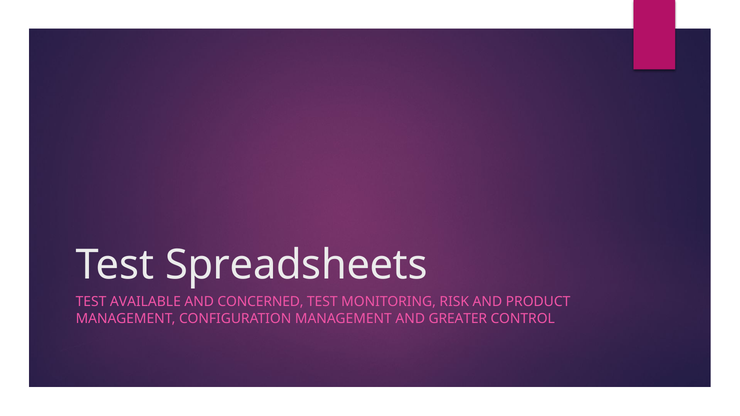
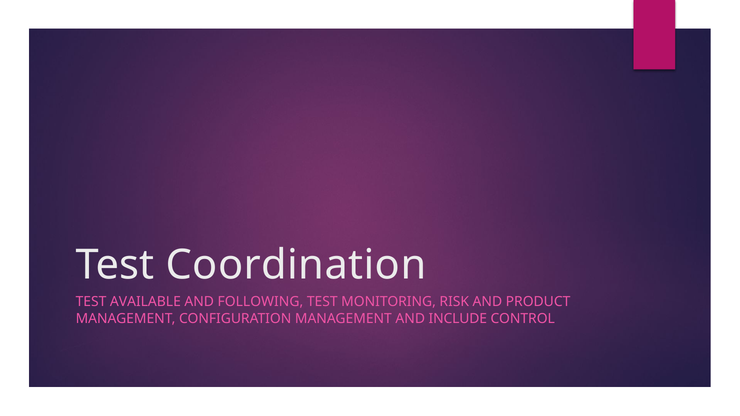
Spreadsheets: Spreadsheets -> Coordination (296, 265)
CONCERNED: CONCERNED -> FOLLOWING (260, 302)
GREATER: GREATER -> INCLUDE (458, 319)
